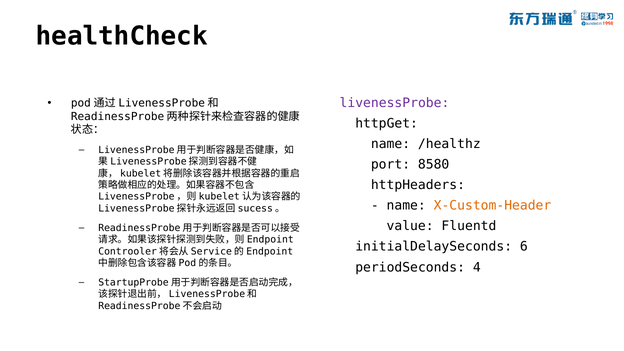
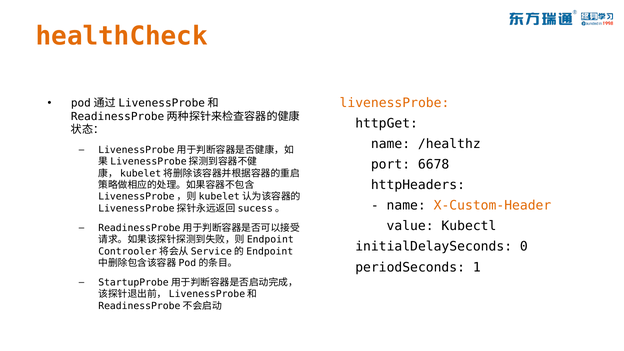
healthCheck colour: black -> orange (122, 36)
livenessProbe colour: purple -> orange (394, 103)
8580: 8580 -> 6678 (434, 164)
Fluentd: Fluentd -> Kubectl (469, 226)
6: 6 -> 0 (524, 247)
4: 4 -> 1 (477, 267)
